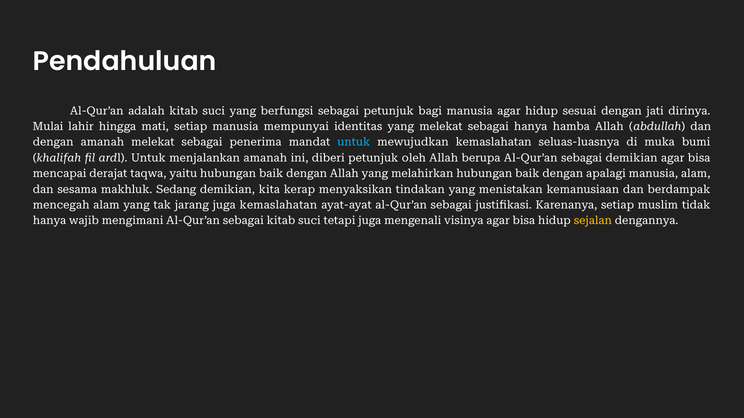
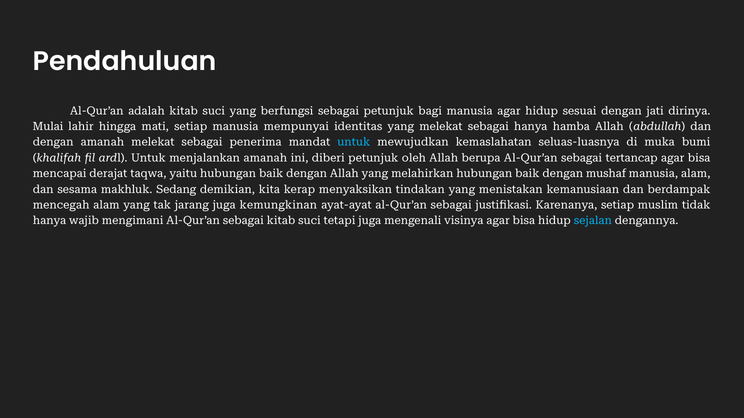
sebagai demikian: demikian -> tertancap (632, 158)
apalagi: apalagi -> mushaf (606, 174)
juga kemaslahatan: kemaslahatan -> kemungkinan (278, 205)
sejalan colour: yellow -> light blue (593, 221)
